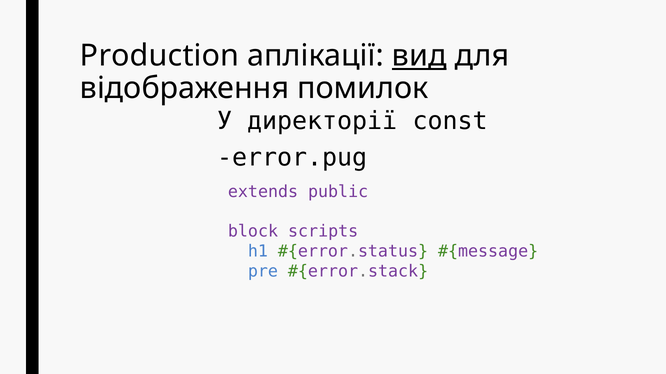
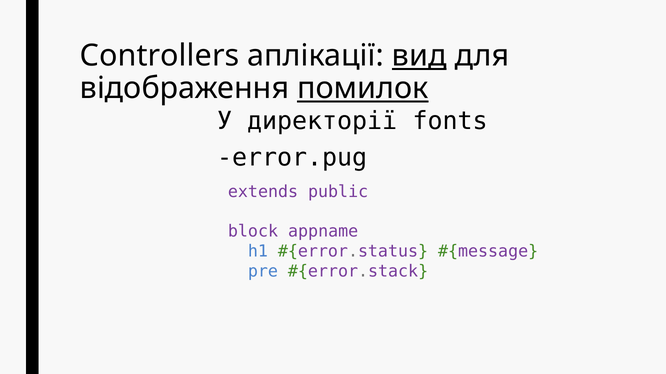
Production: Production -> Controllers (160, 56)
помилок underline: none -> present (363, 89)
const: const -> fonts (450, 121)
scripts: scripts -> appname (323, 232)
